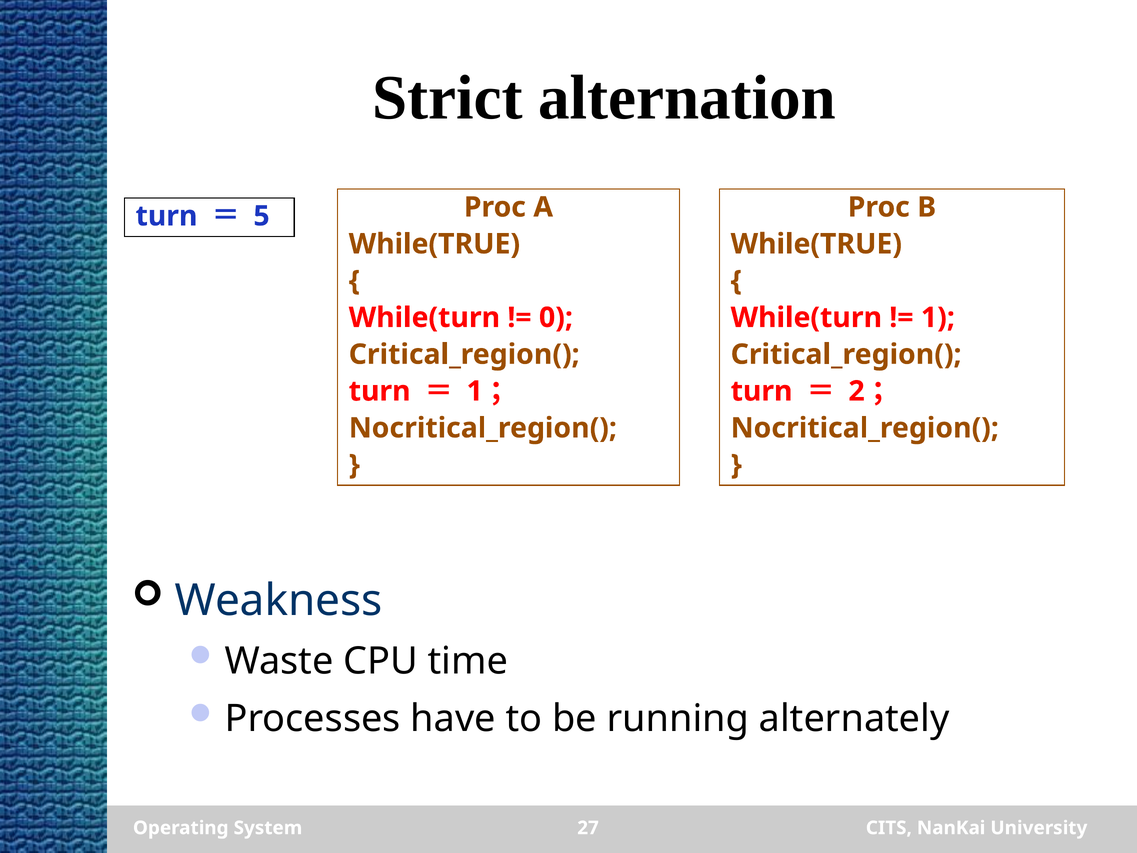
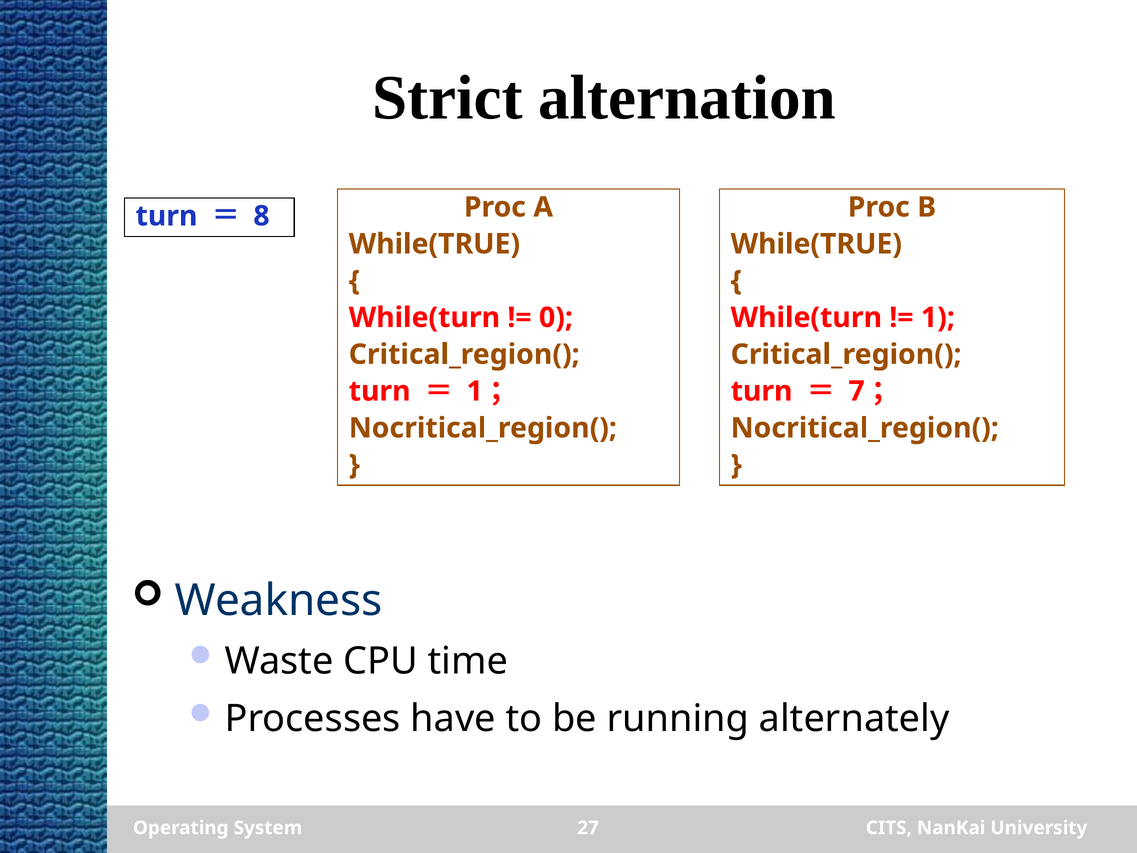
5: 5 -> 8 (261, 216)
2: 2 -> 7 (857, 391)
